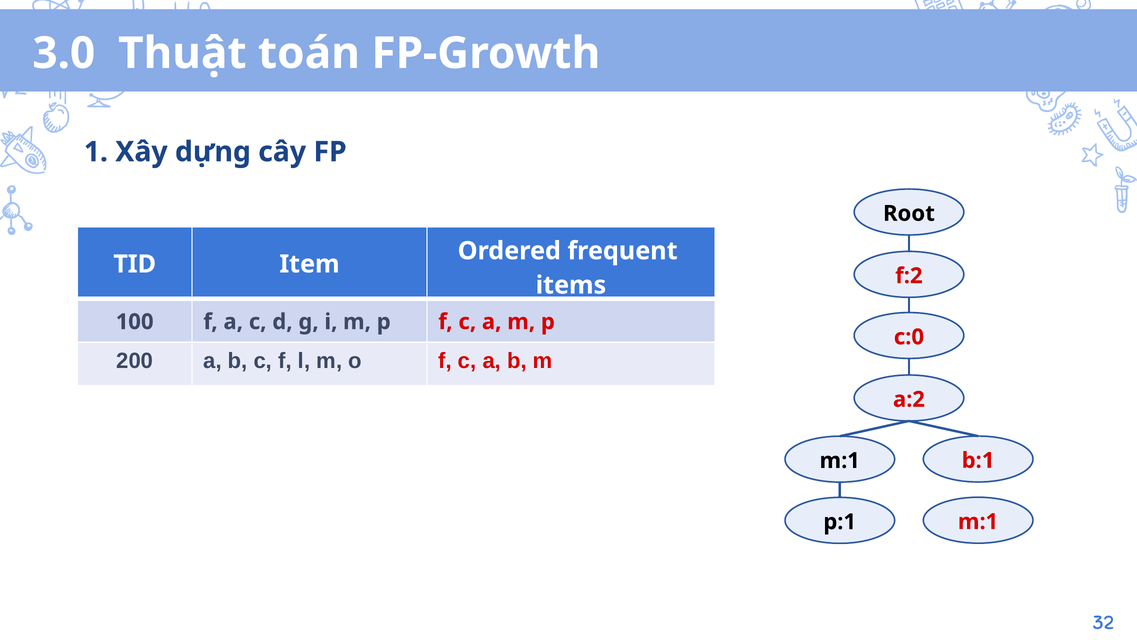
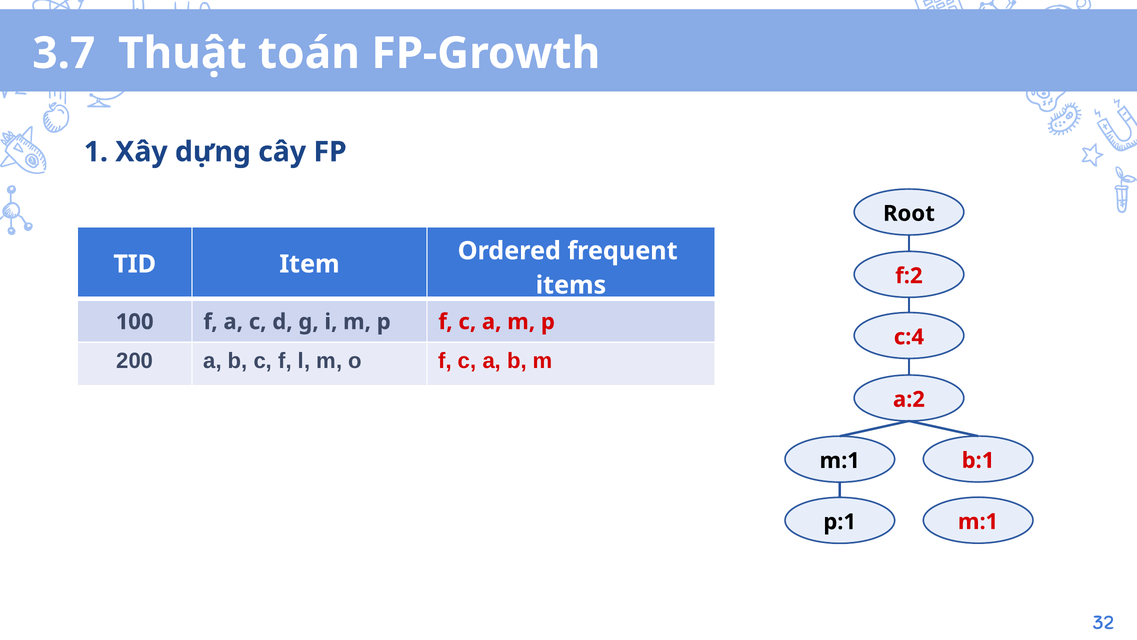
3.0: 3.0 -> 3.7 (64, 53)
c:0: c:0 -> c:4 (909, 337)
